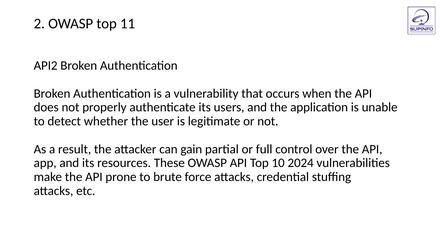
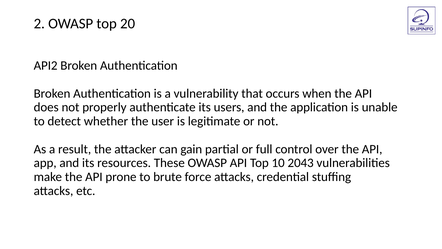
11: 11 -> 20 (128, 23)
2024: 2024 -> 2043 (301, 163)
